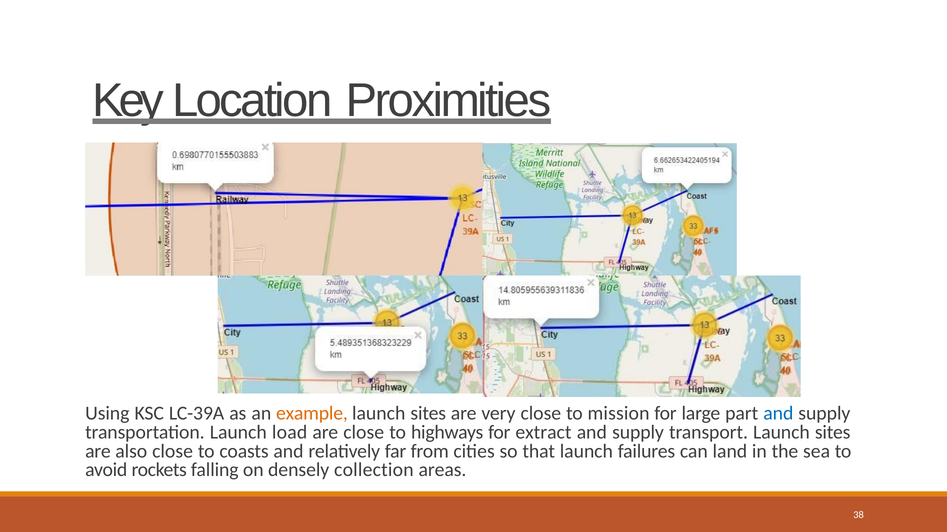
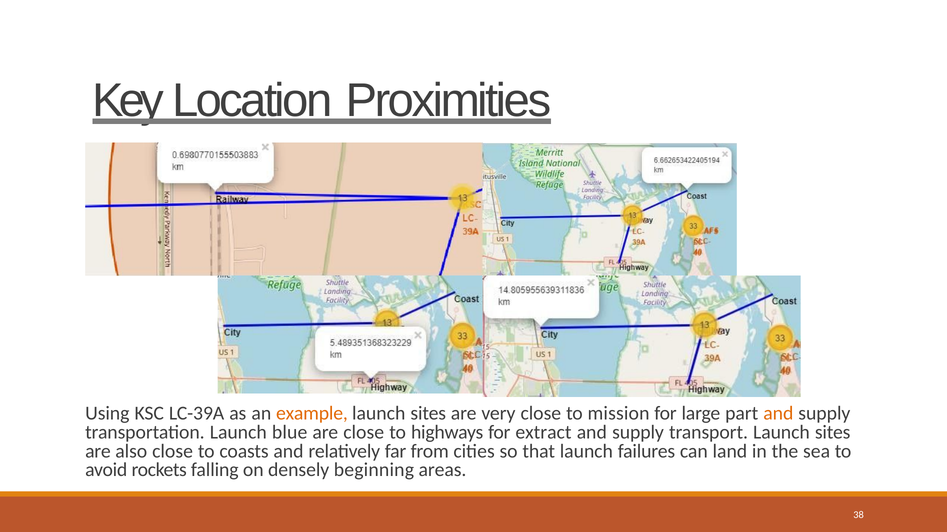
and colour: blue -> orange (778, 414)
load: load -> blue (290, 433)
collection: collection -> beginning (374, 471)
